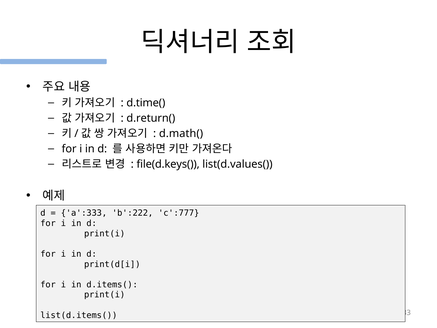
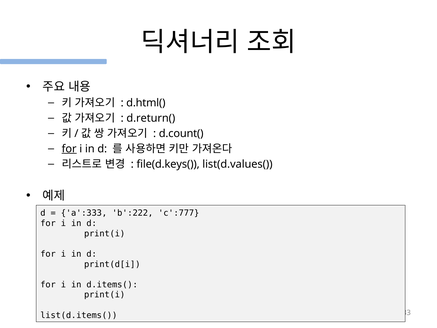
d.time(: d.time( -> d.html( (146, 103)
d.math(: d.math( -> d.count( (181, 133)
for underline: none -> present (69, 149)
